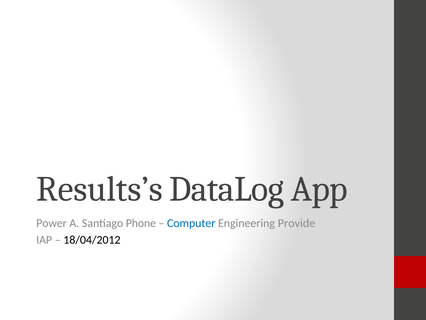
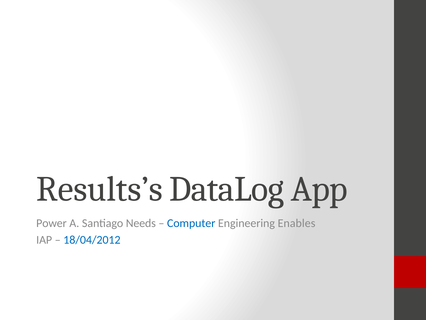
Phone: Phone -> Needs (141, 223)
Provide: Provide -> Enables (297, 223)
18/04/2012 colour: black -> blue (92, 240)
